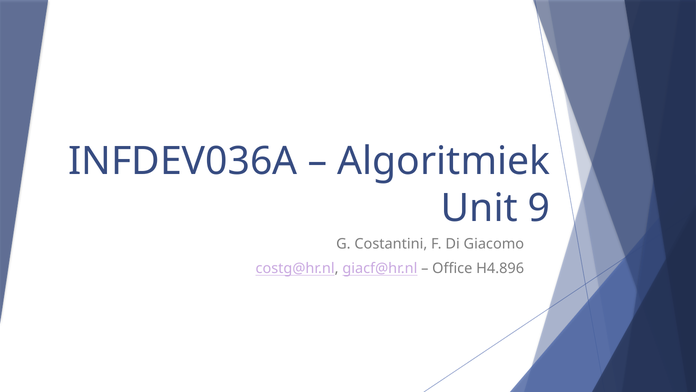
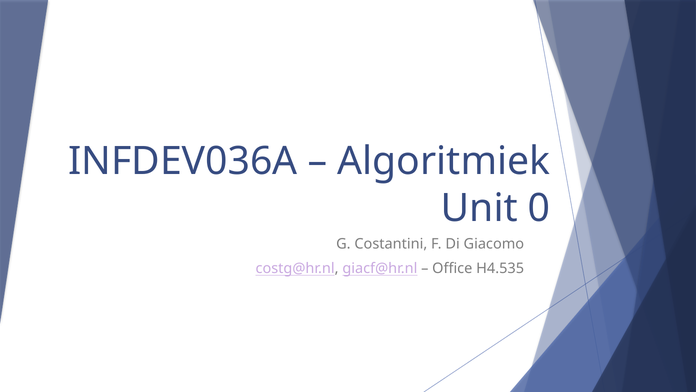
9: 9 -> 0 (539, 208)
H4.896: H4.896 -> H4.535 (500, 268)
